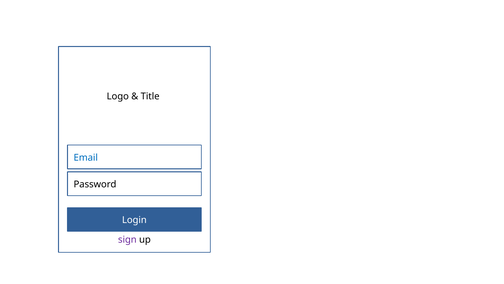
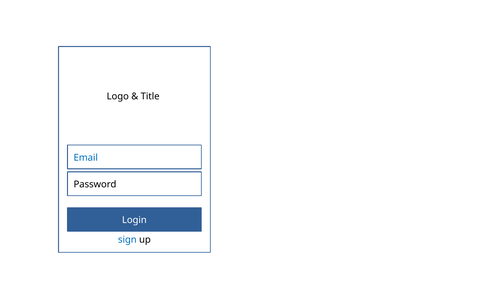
sign colour: purple -> blue (127, 239)
